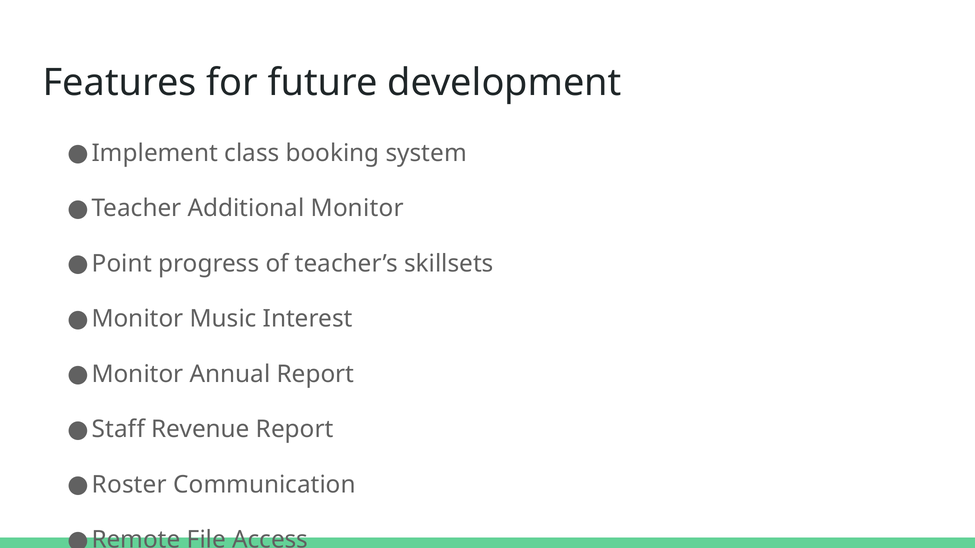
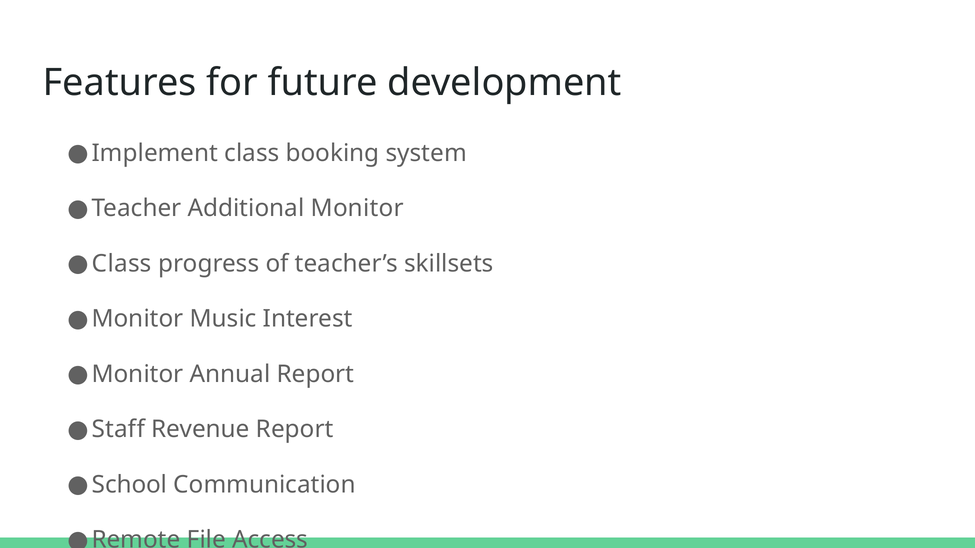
Point: Point -> Class (122, 264)
Roster: Roster -> School (129, 485)
